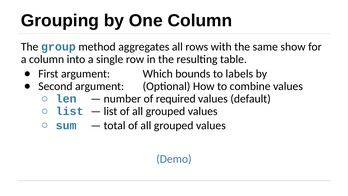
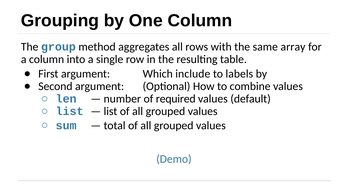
show: show -> array (293, 47)
bounds: bounds -> include (193, 74)
